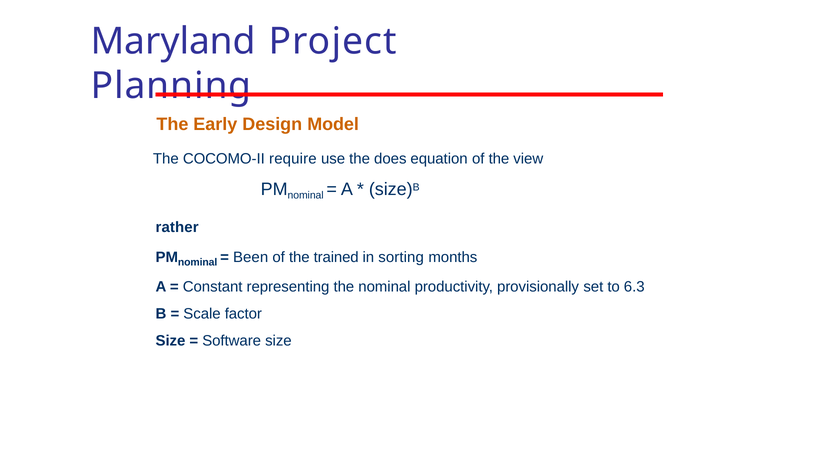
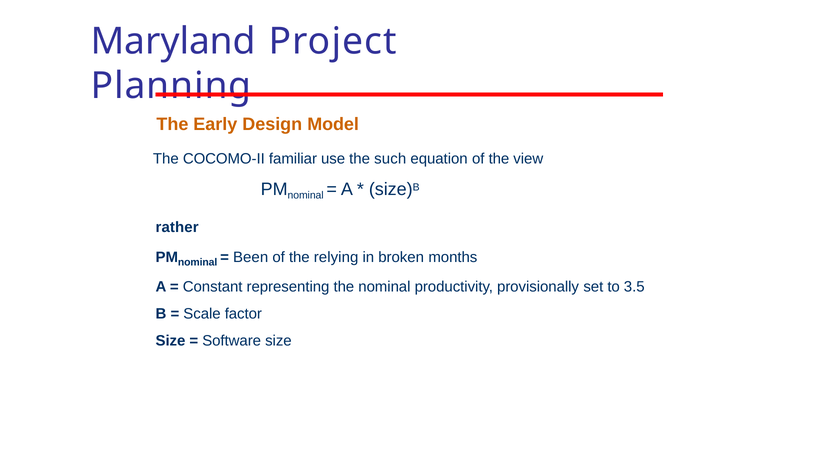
require: require -> familiar (293, 159)
does: does -> such (390, 159)
trained: trained -> relying (336, 257)
sorting: sorting -> broken (401, 257)
6.3: 6.3 -> 3.5 (634, 287)
